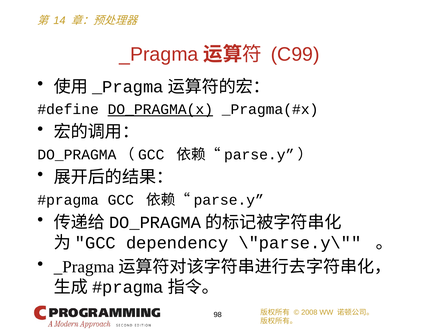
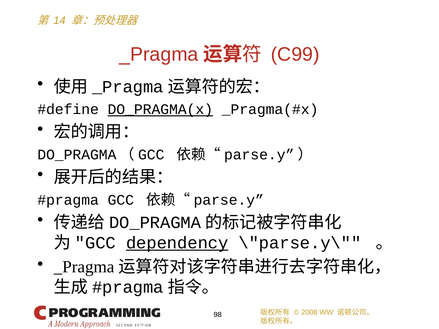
dependency underline: none -> present (177, 243)
